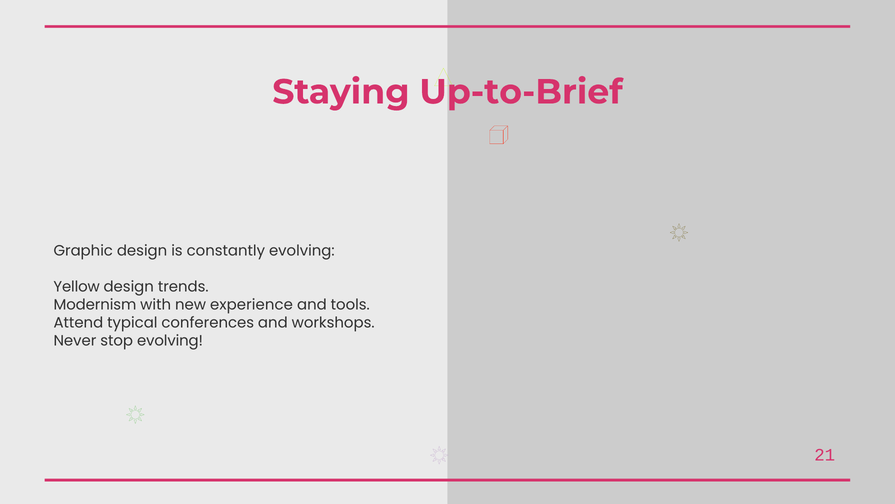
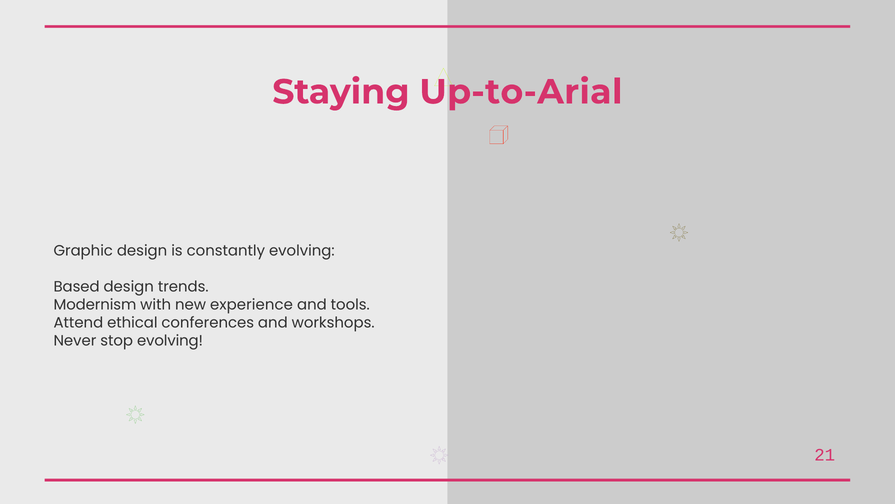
Up-to-Brief: Up-to-Brief -> Up-to-Arial (521, 92)
Yellow: Yellow -> Based (77, 287)
typical: typical -> ethical (132, 322)
